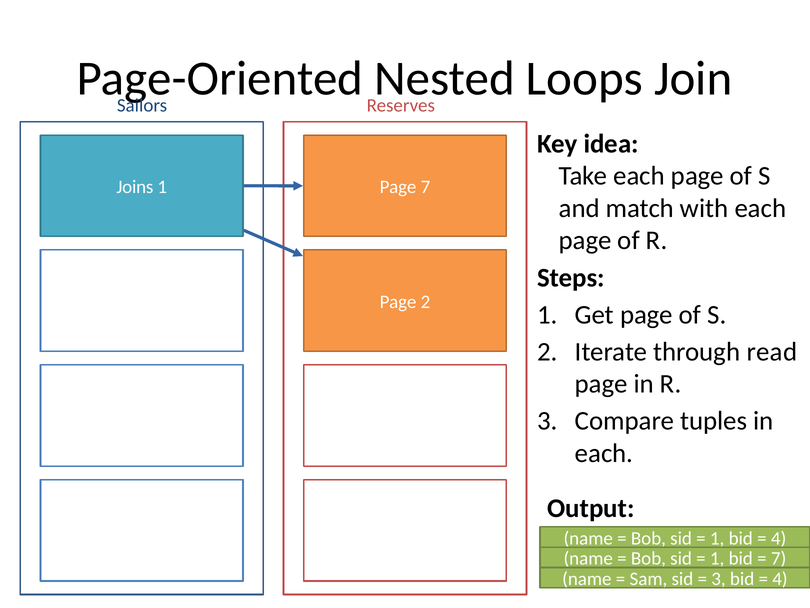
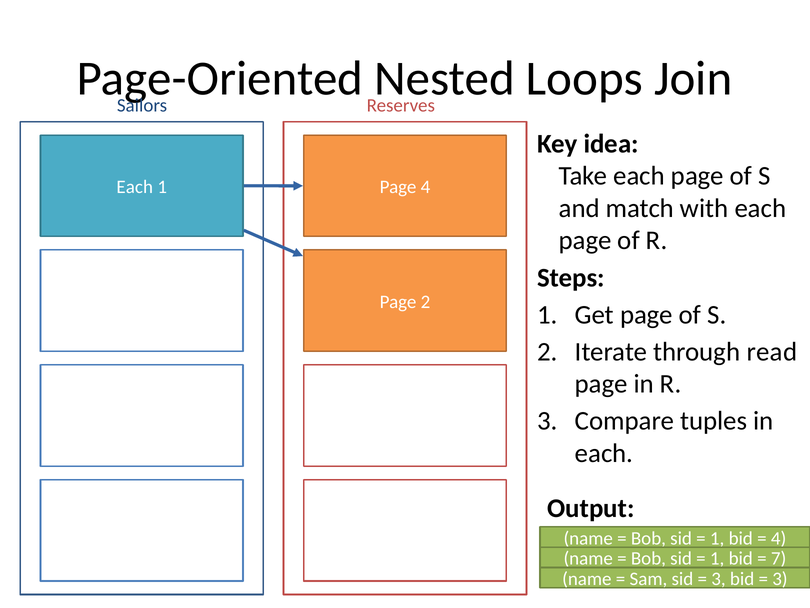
Joins: Joins -> Each (135, 187)
Page 7: 7 -> 4 (426, 187)
4: 4 -> 3 (780, 578)
